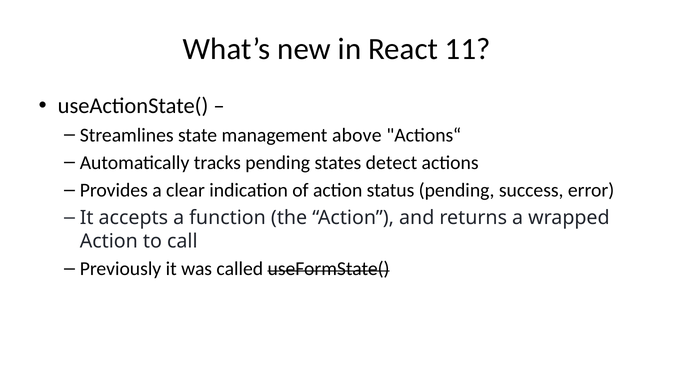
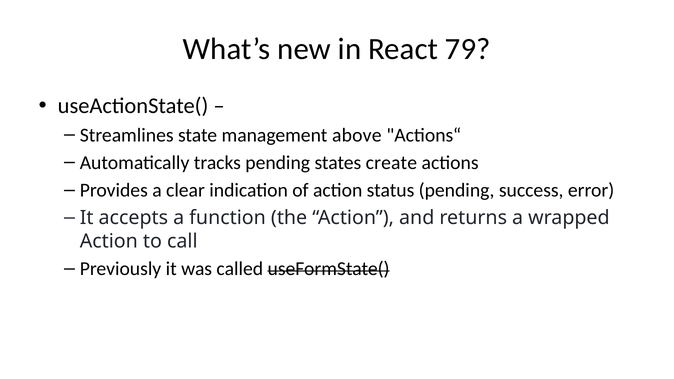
11: 11 -> 79 (468, 49)
detect: detect -> create (391, 163)
